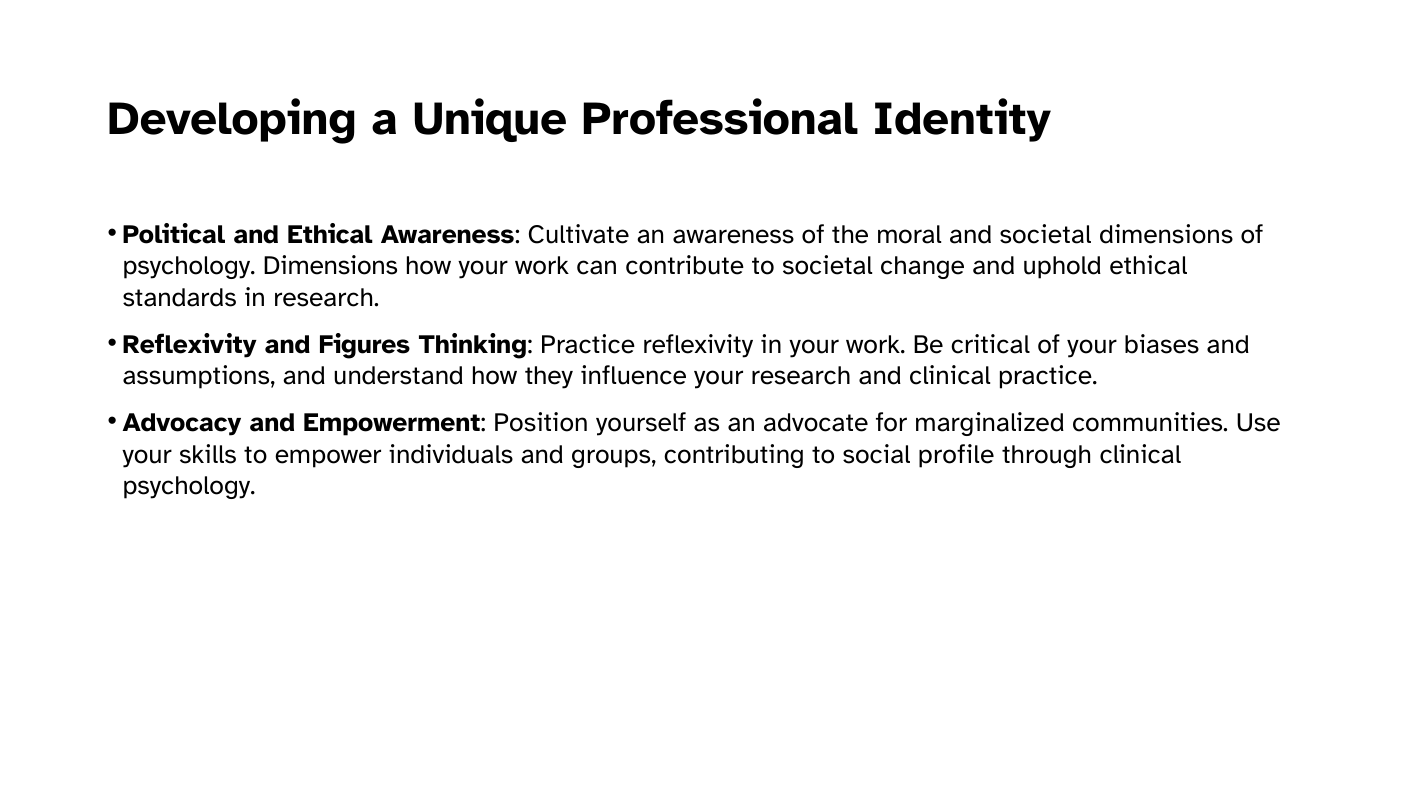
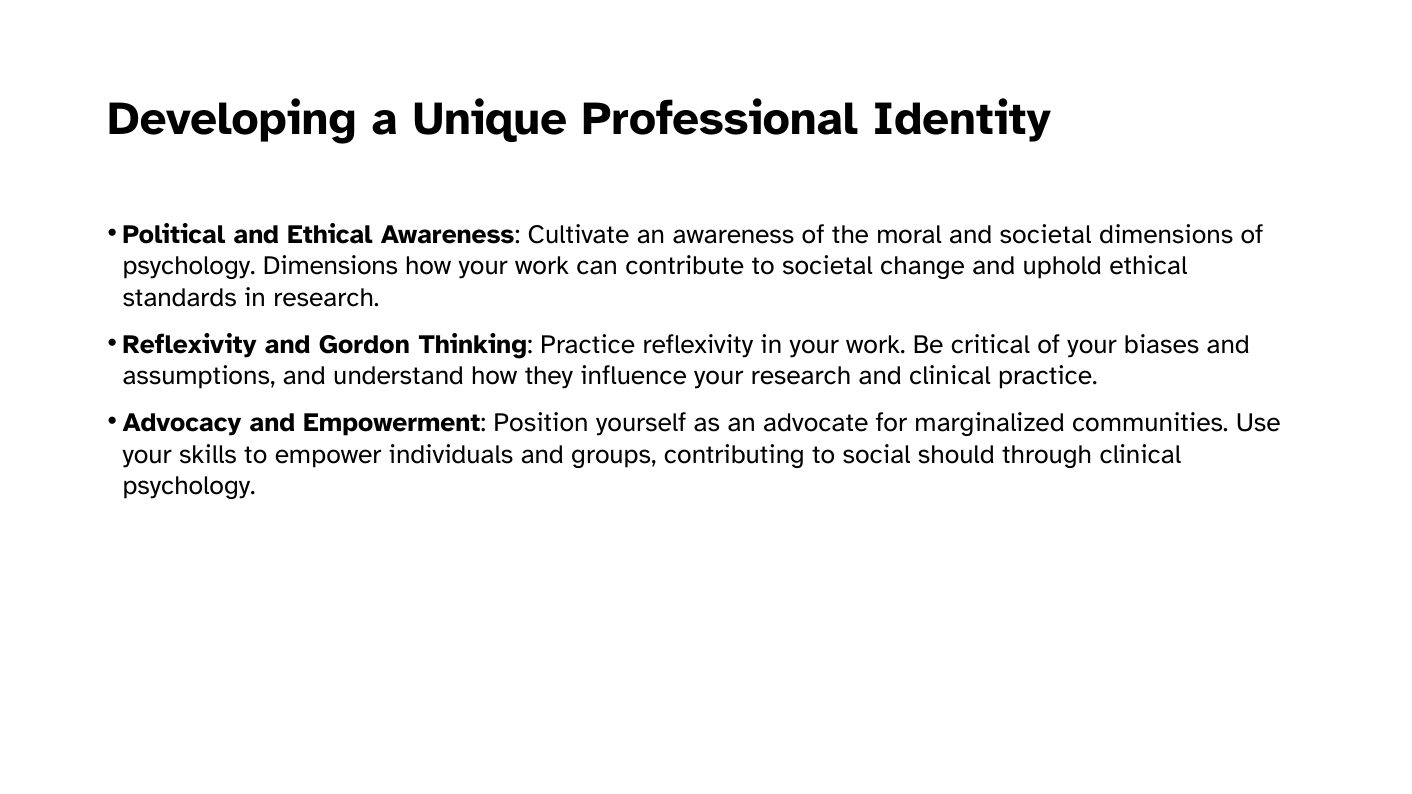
Figures: Figures -> Gordon (364, 344)
profile: profile -> should (956, 455)
